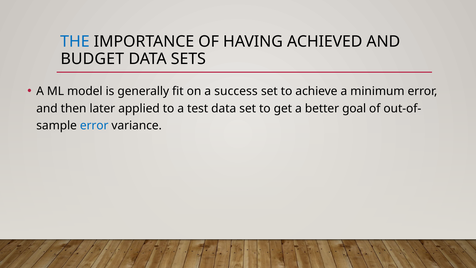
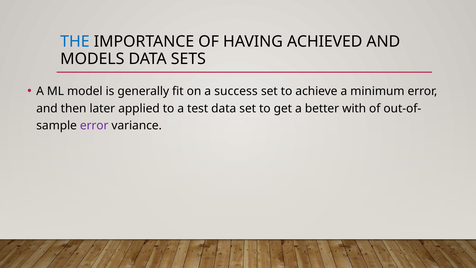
BUDGET: BUDGET -> MODELS (92, 59)
goal: goal -> with (354, 108)
error colour: blue -> purple (94, 126)
